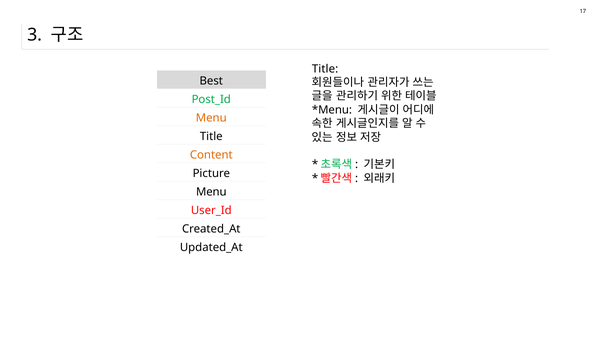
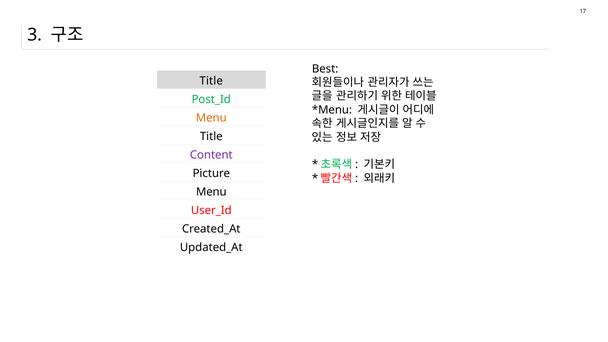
Title: Title -> Best (325, 69)
Best: Best -> Title (211, 81)
Content colour: orange -> purple (211, 155)
